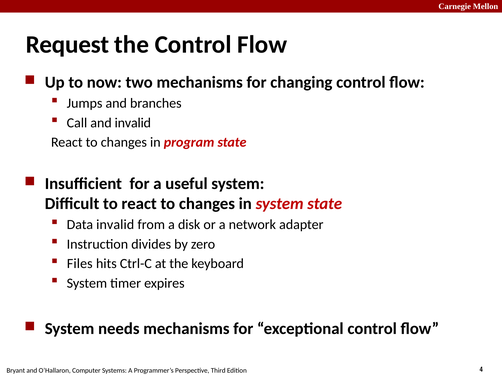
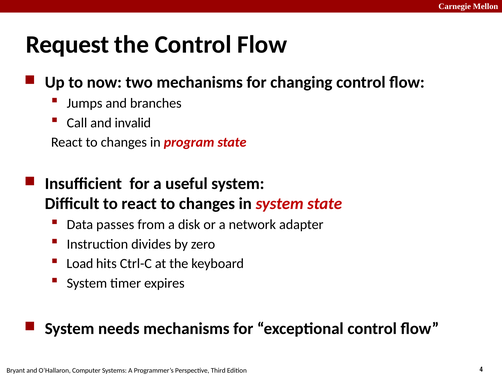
Data invalid: invalid -> passes (115, 225)
Files: Files -> Load (80, 264)
